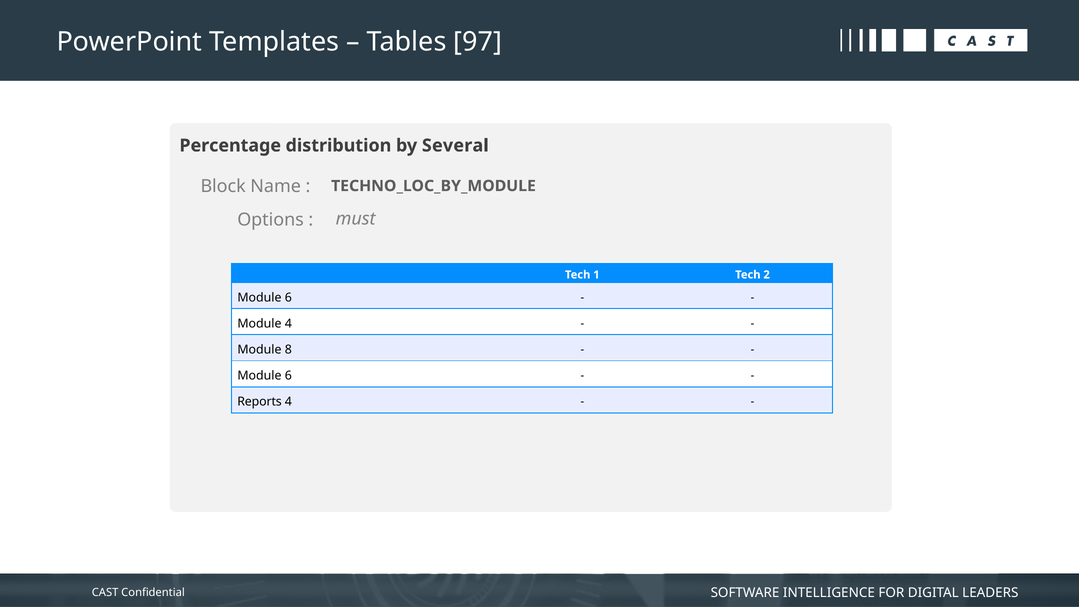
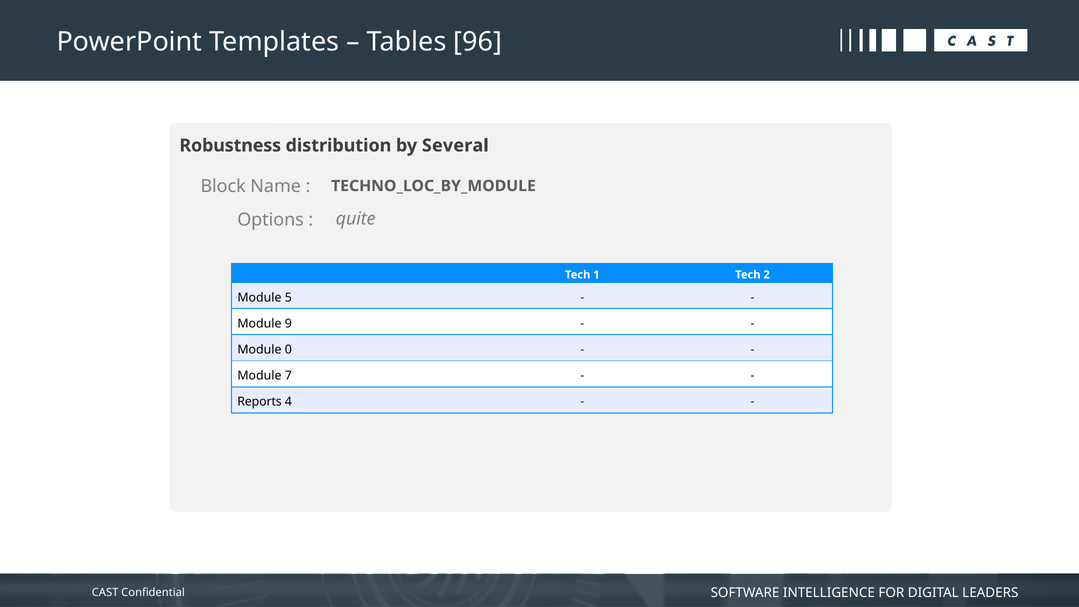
97: 97 -> 96 (478, 42)
Percentage: Percentage -> Robustness (230, 146)
must: must -> quite (356, 219)
6: 6 -> 5 (288, 297)
Module 4: 4 -> 9 (288, 324)
8: 8 -> 0 (288, 350)
6: 6 -> 7 (288, 376)
